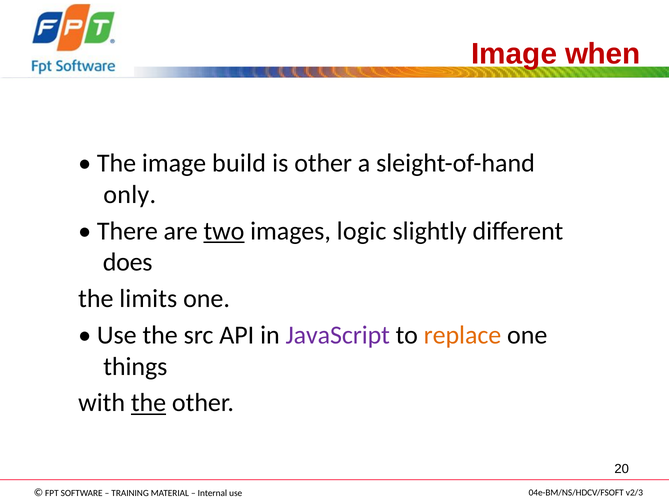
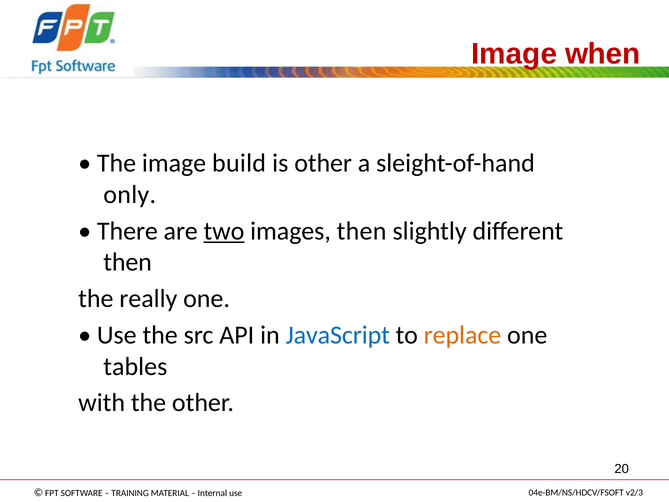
images logic: logic -> then (362, 231)
does: does -> then (128, 262)
limits: limits -> really (148, 299)
JavaScript colour: purple -> blue (338, 335)
things: things -> tables (135, 366)
the underline: present -> none (149, 403)
